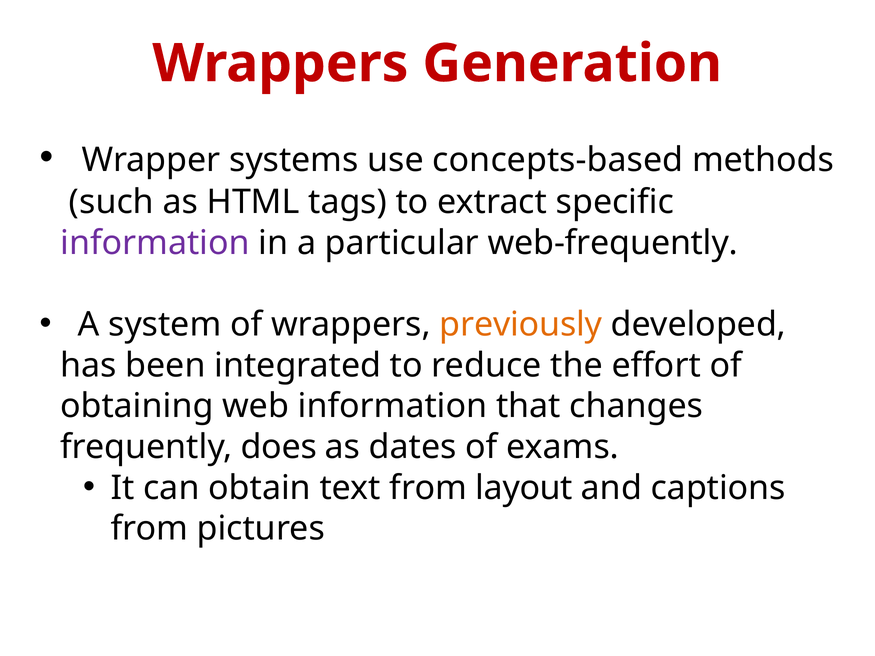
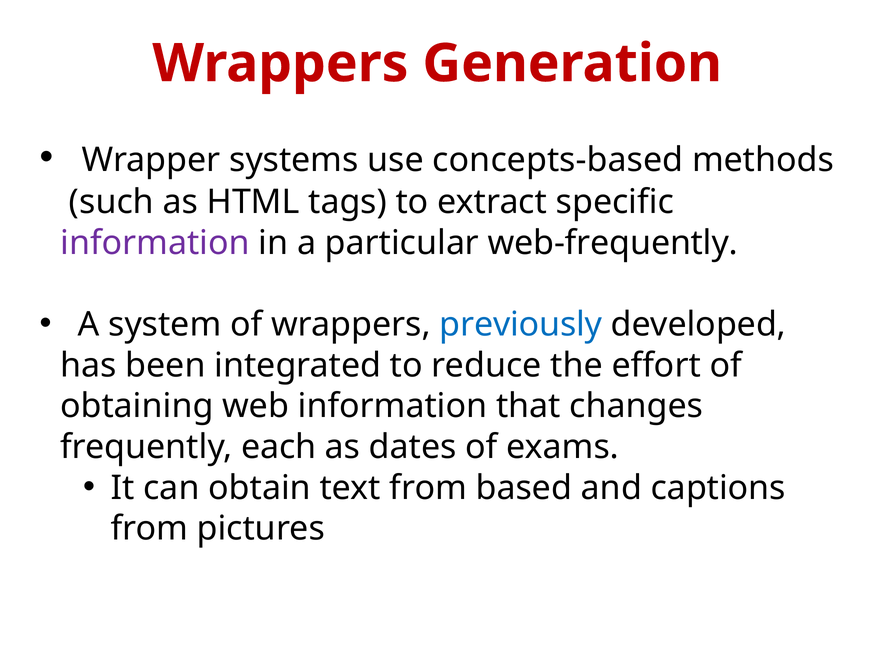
previously colour: orange -> blue (521, 325)
does: does -> each (279, 447)
layout: layout -> based (524, 488)
